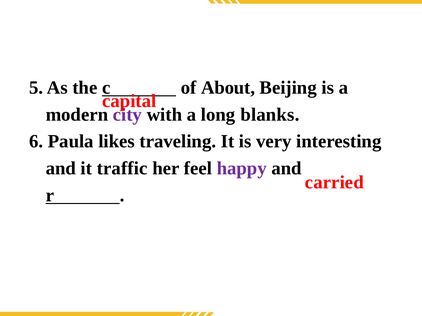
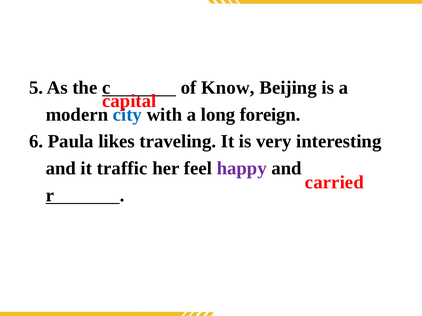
About: About -> Know (228, 88)
city colour: purple -> blue (127, 115)
blanks: blanks -> foreign (270, 115)
